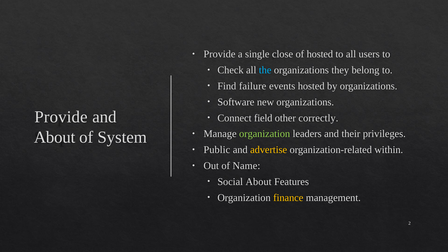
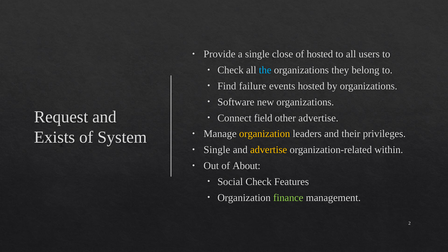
Provide: Provide -> Request (61, 117)
other correctly: correctly -> advertise (318, 118)
About: About -> Exists (55, 137)
organization colour: light green -> yellow (265, 134)
Public: Public -> Single (217, 150)
Name: Name -> About (247, 166)
Social About: About -> Check (259, 182)
finance colour: yellow -> light green (288, 198)
